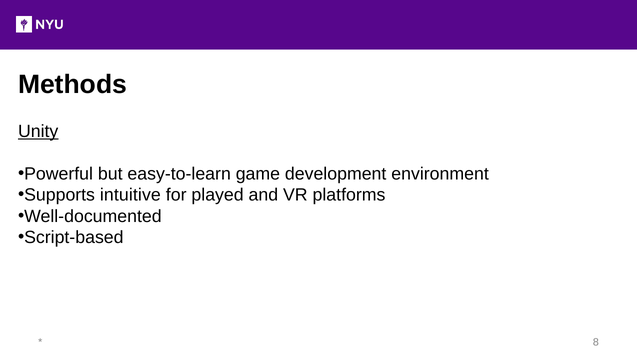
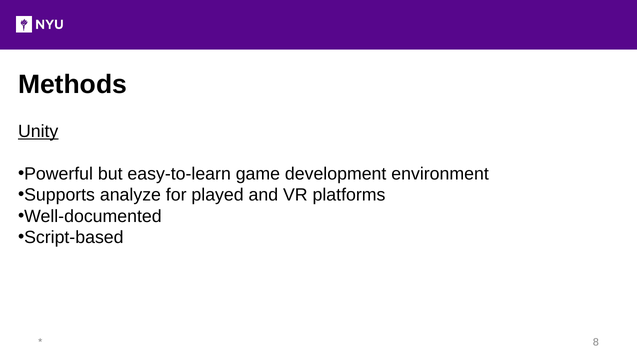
intuitive: intuitive -> analyze (130, 195)
